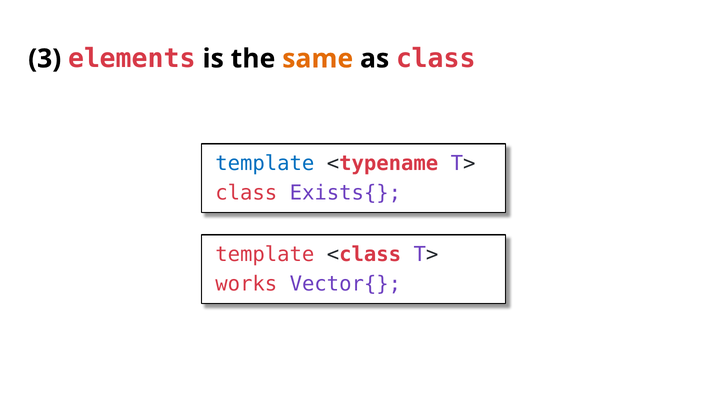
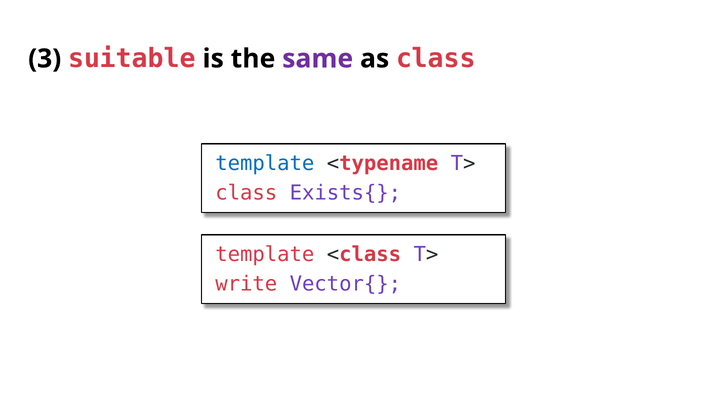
elements: elements -> suitable (132, 59)
same colour: orange -> purple (318, 59)
works: works -> write (246, 284)
